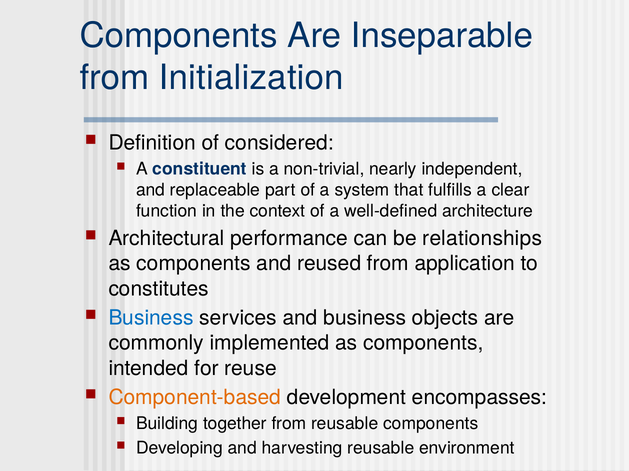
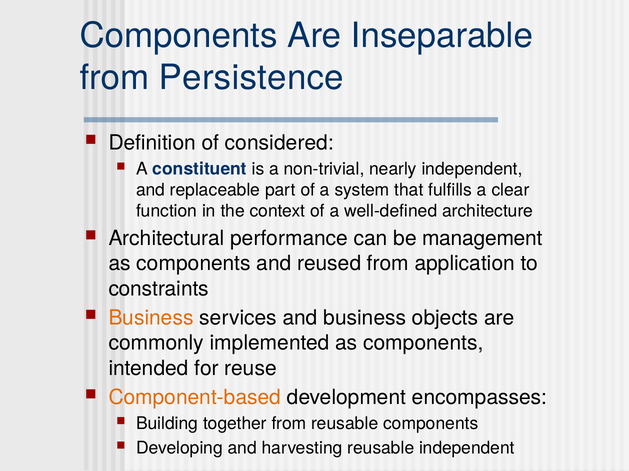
Initialization: Initialization -> Persistence (251, 78)
relationships: relationships -> management (482, 239)
constitutes: constitutes -> constraints (159, 289)
Business colour: blue -> orange (151, 318)
reusable environment: environment -> independent (467, 449)
